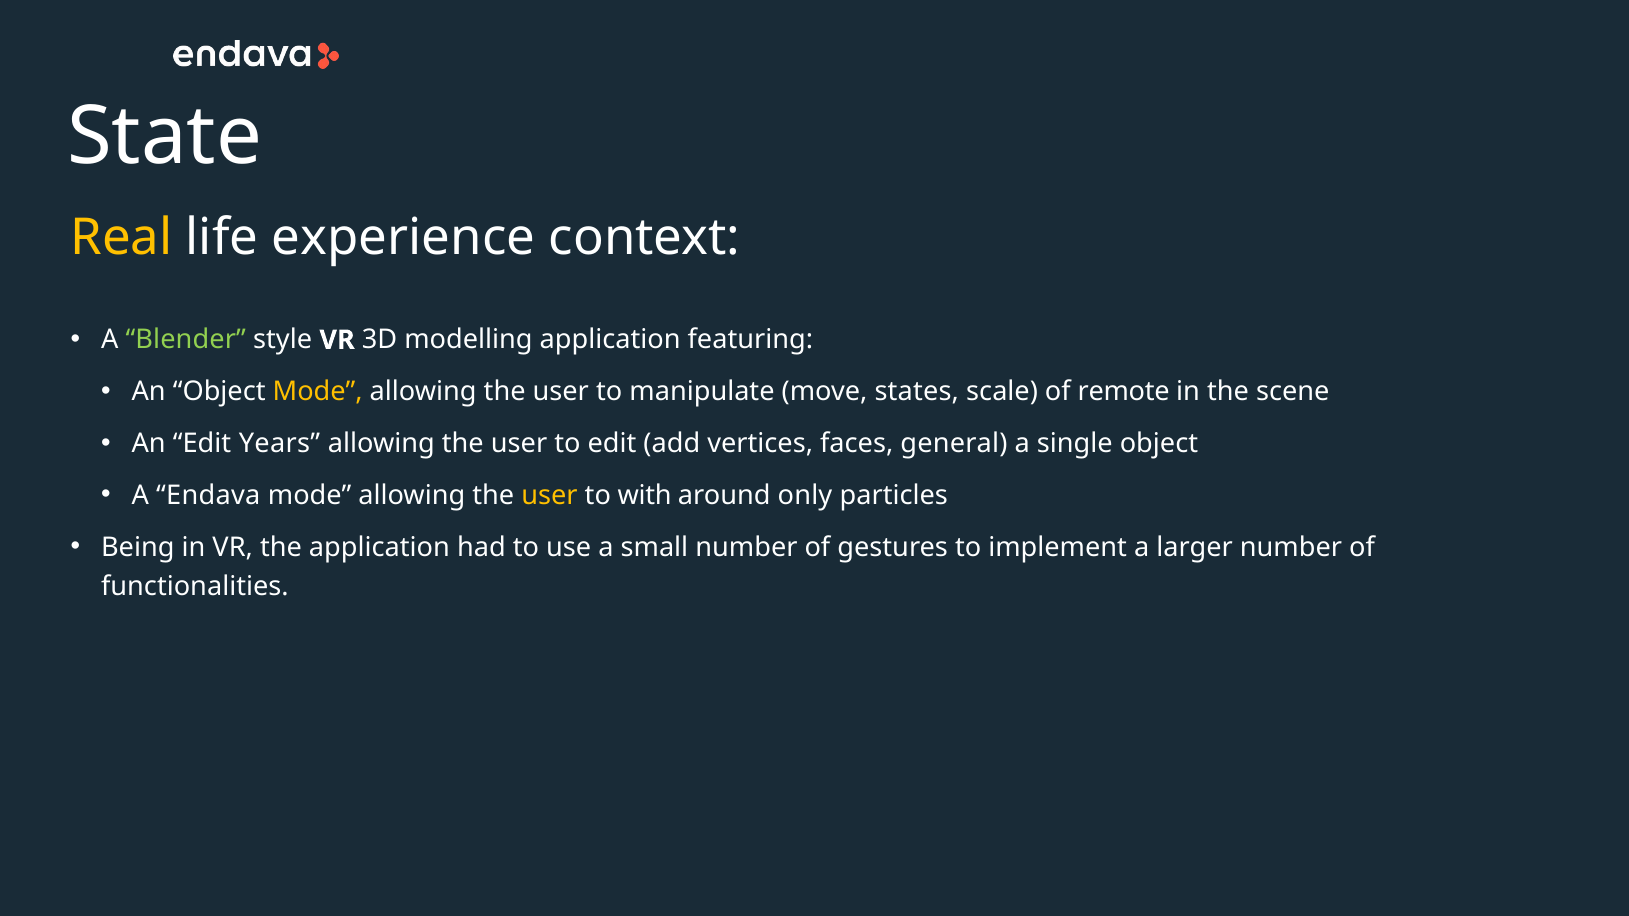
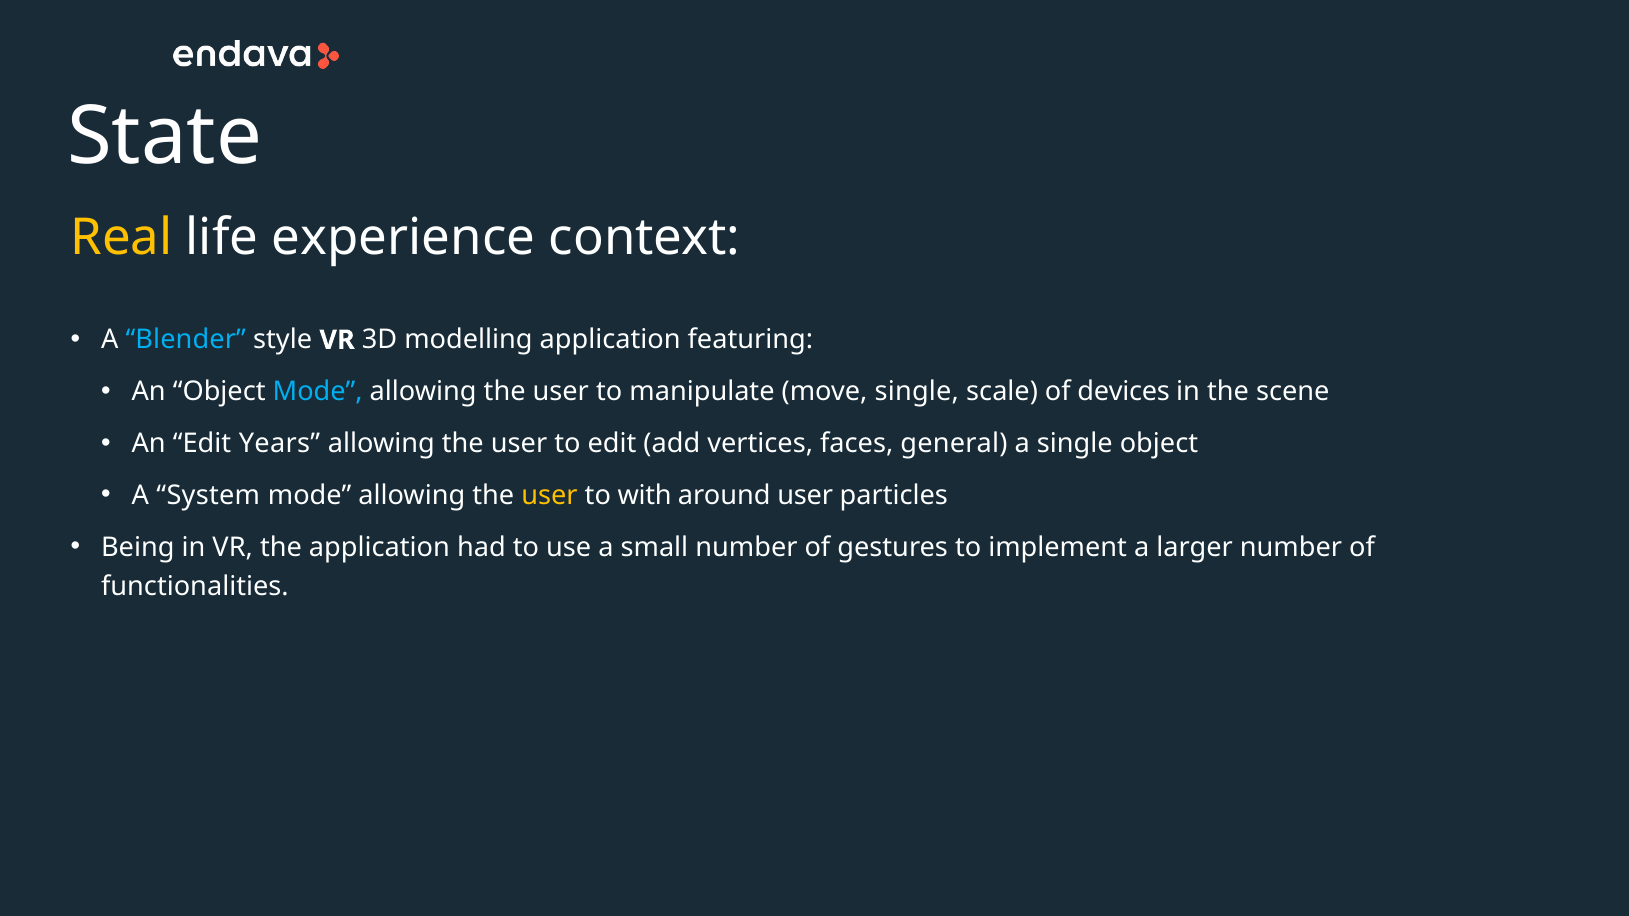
Blender colour: light green -> light blue (186, 340)
Mode colour: yellow -> light blue (318, 392)
move states: states -> single (917, 392)
remote: remote -> devices (1124, 392)
Endava: Endava -> System (208, 496)
around only: only -> user (805, 496)
